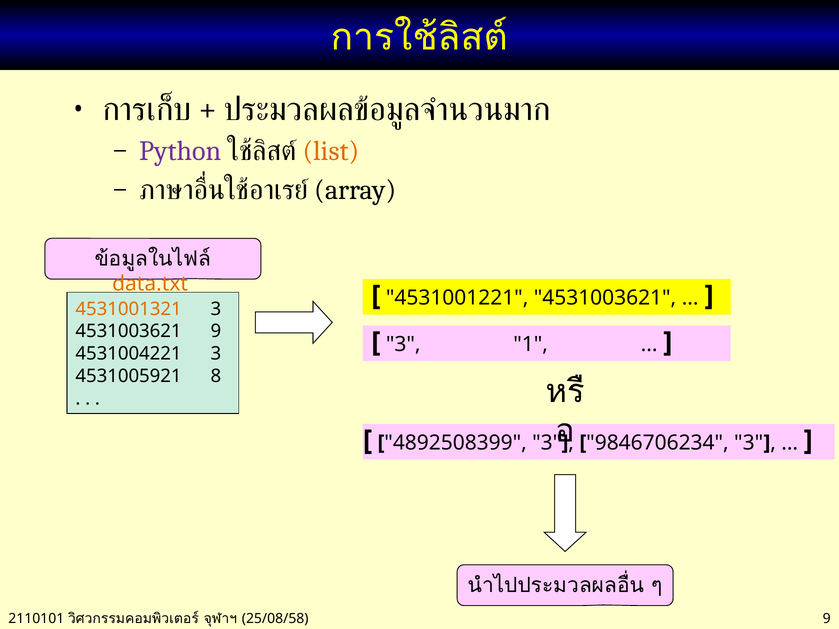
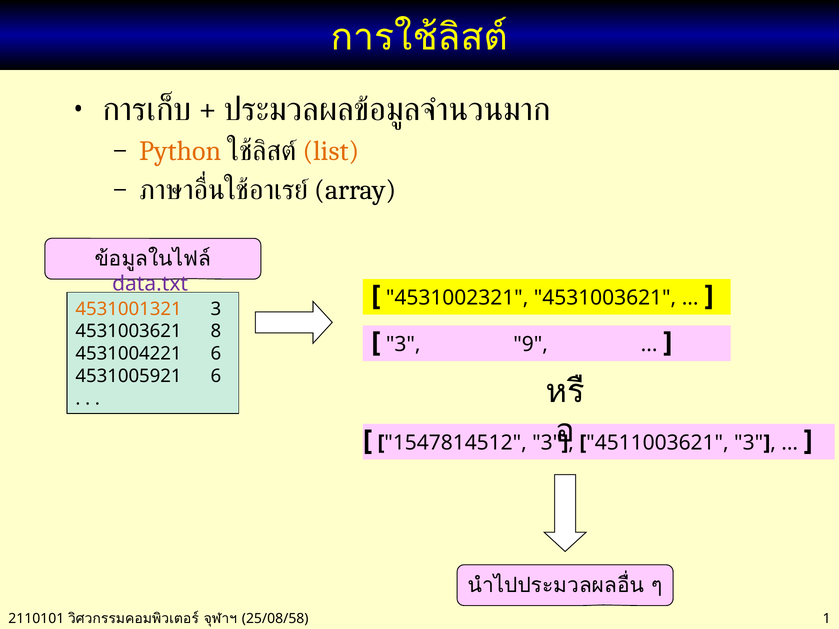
Python colour: purple -> orange (180, 151)
data.txt colour: orange -> purple (150, 284)
4531001221: 4531001221 -> 4531002321 (457, 298)
4531003621 9: 9 -> 8 (216, 331)
1: 1 -> 9 (531, 344)
4531004221 3: 3 -> 6 (216, 354)
4531005921 8: 8 -> 6 (216, 376)
4892508399: 4892508399 -> 1547814512 (456, 443)
9846706234: 9846706234 -> 4511003621 (657, 443)
9: 9 -> 1 (827, 619)
